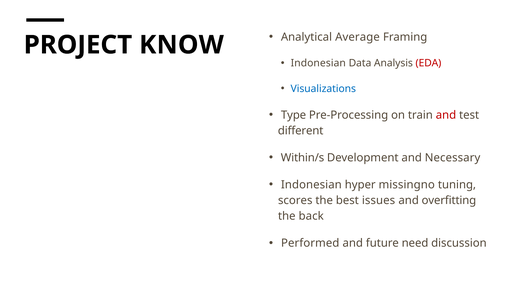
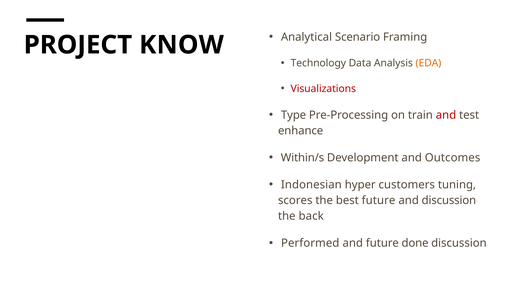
Average: Average -> Scenario (358, 37)
Indonesian: Indonesian -> Technology (318, 63)
EDA colour: red -> orange (428, 63)
Visualizations colour: blue -> red (323, 89)
different: different -> enhance (301, 131)
Necessary: Necessary -> Outcomes (453, 158)
missingno: missingno -> customers (407, 185)
best issues: issues -> future (379, 201)
and overfitting: overfitting -> discussion (449, 201)
need: need -> done (415, 243)
